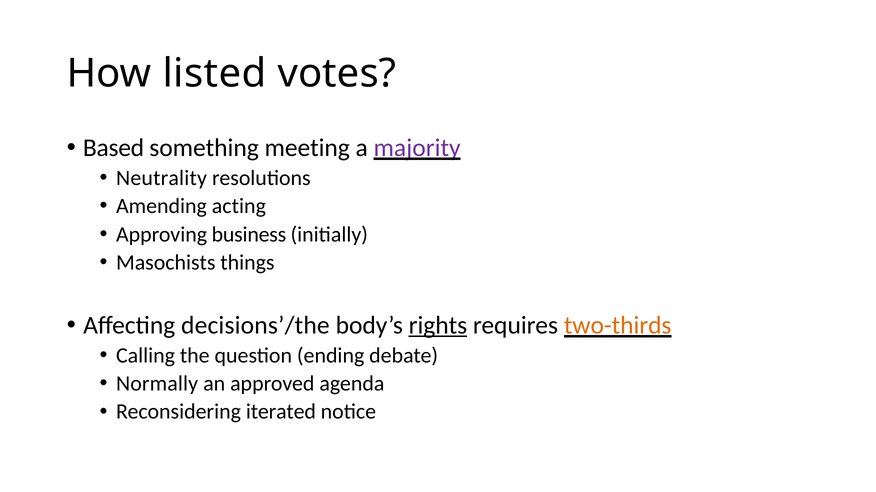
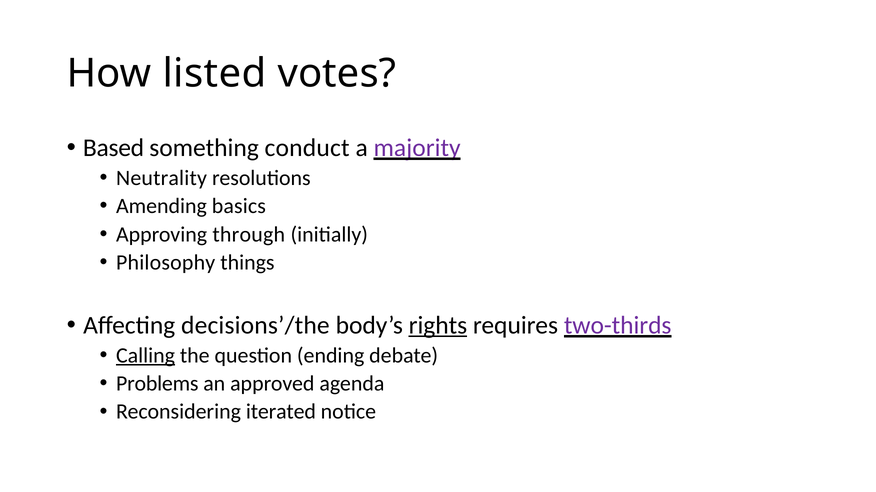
meeting: meeting -> conduct (307, 148)
acting: acting -> basics (239, 206)
business: business -> through (249, 235)
Masochists: Masochists -> Philosophy (166, 263)
two-thirds colour: orange -> purple (618, 326)
Calling underline: none -> present (146, 356)
Normally: Normally -> Problems (157, 384)
